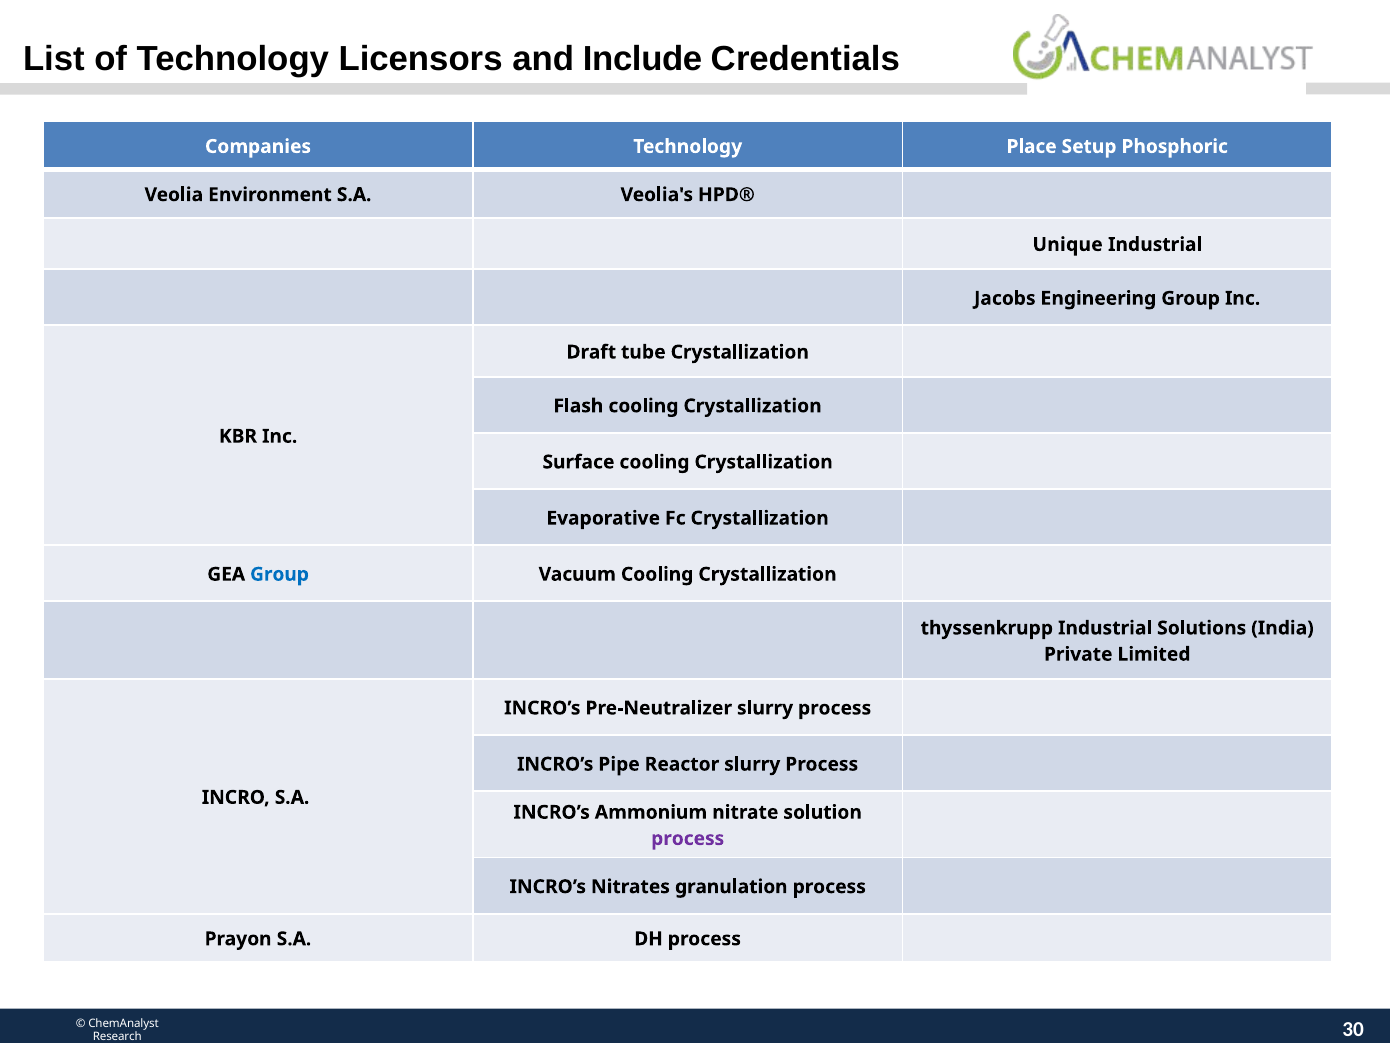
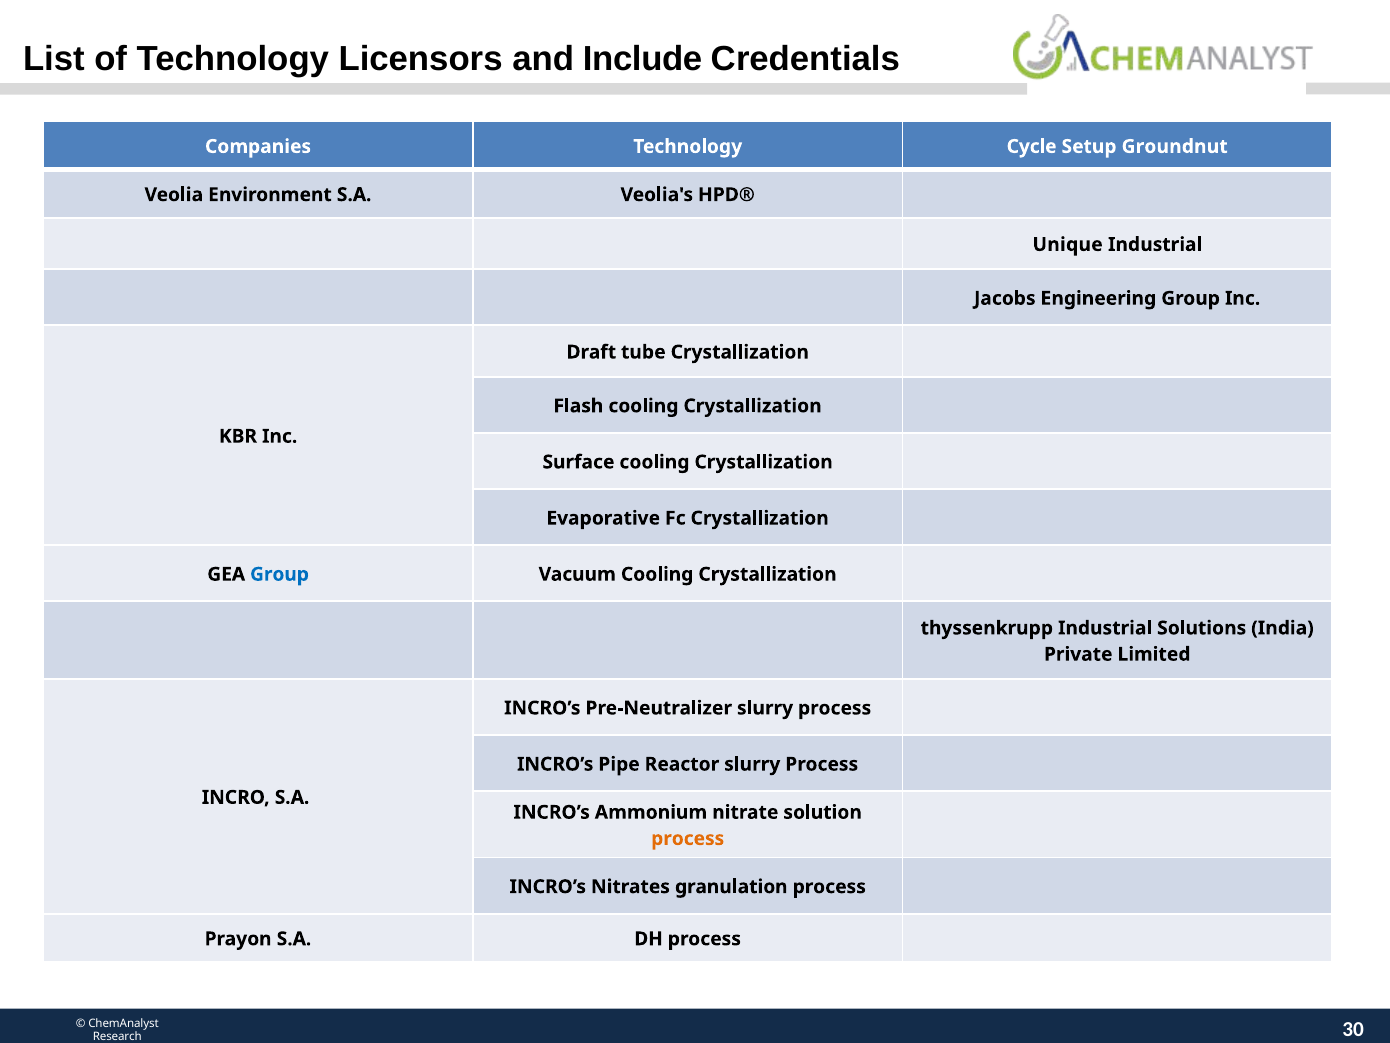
Place: Place -> Cycle (1032, 146)
Phosphoric: Phosphoric -> Groundnut (1175, 146)
process colour: purple -> orange (688, 838)
